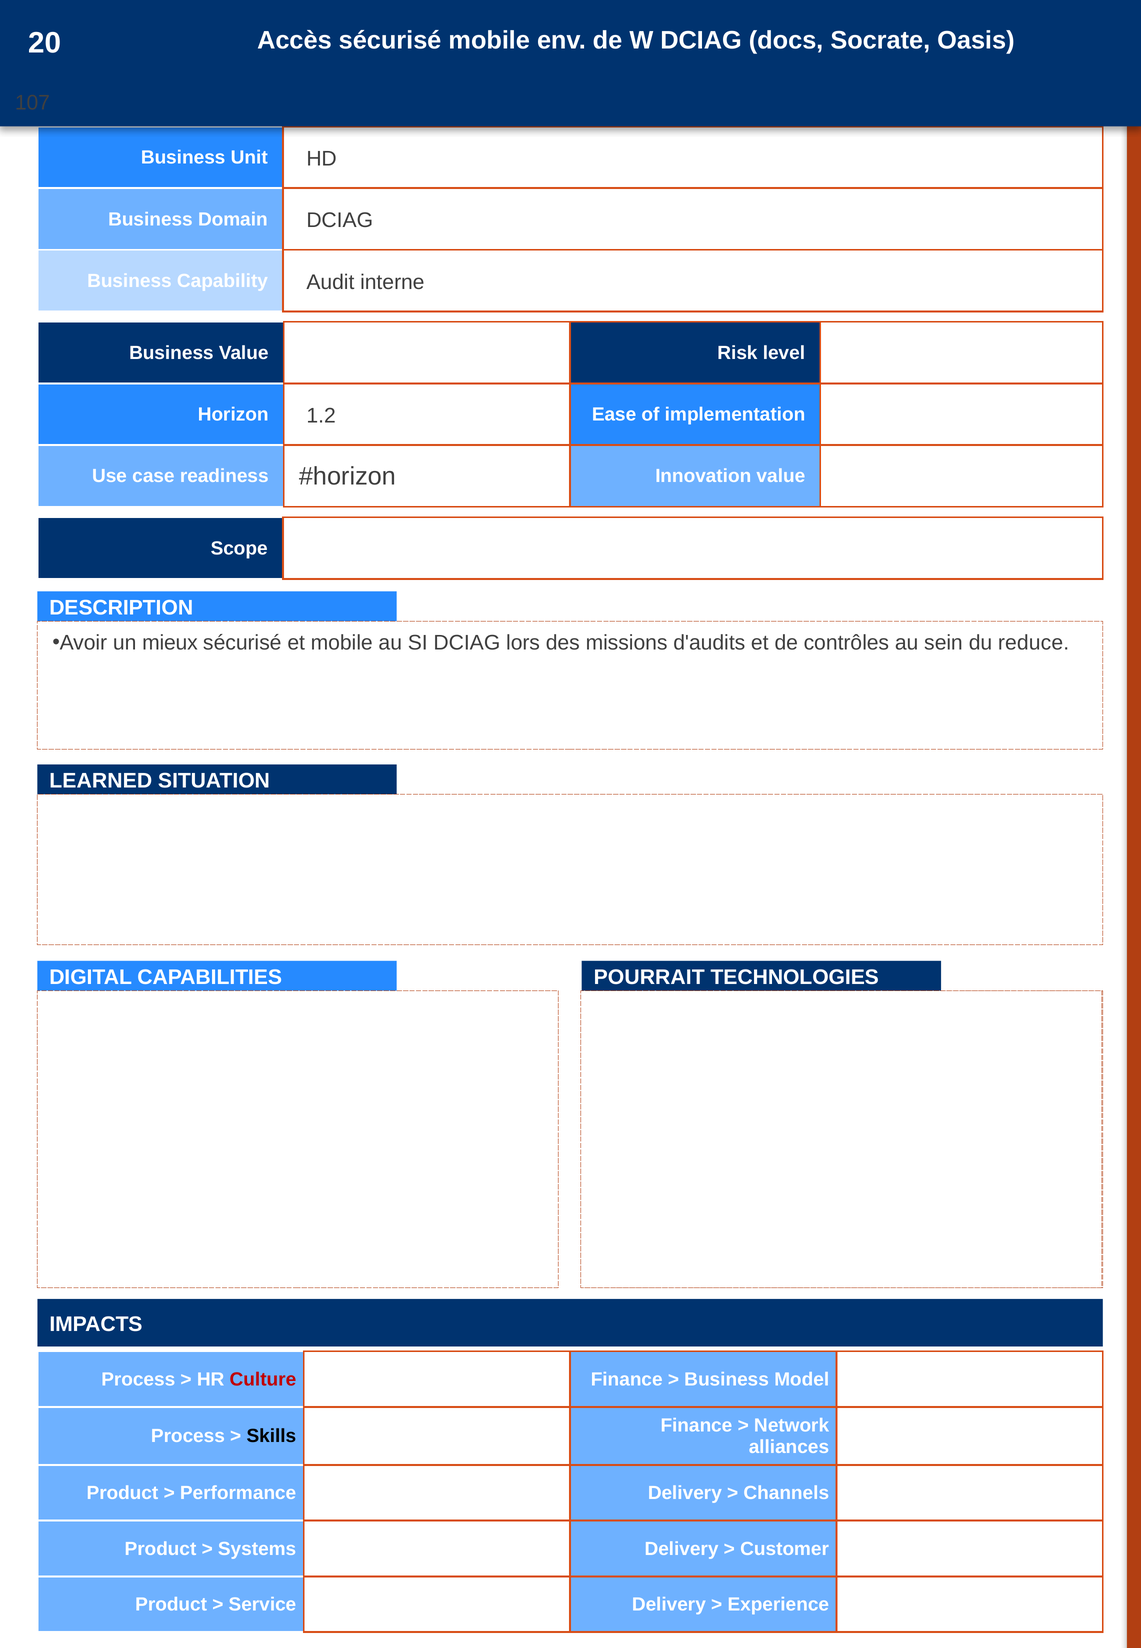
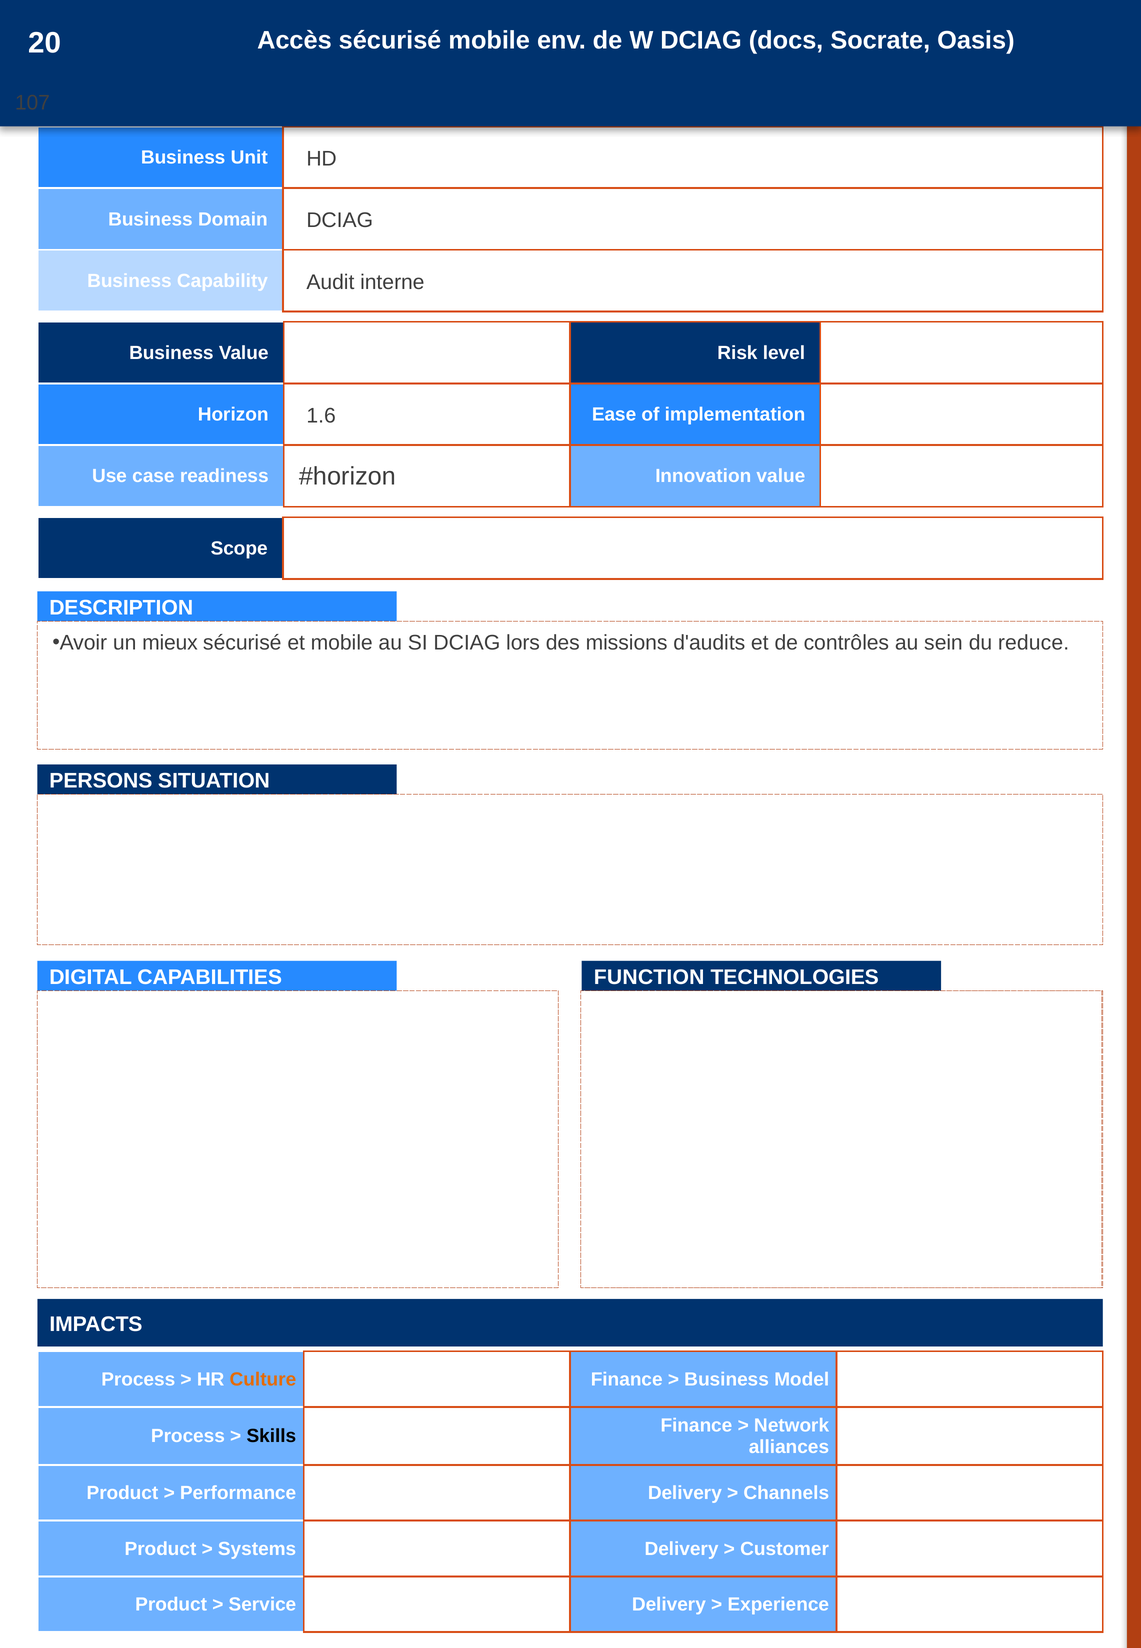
1.2: 1.2 -> 1.6 (321, 416)
LEARNED: LEARNED -> PERSONS (101, 781)
POURRAIT: POURRAIT -> FUNCTION (649, 977)
Culture colour: red -> orange (263, 1379)
